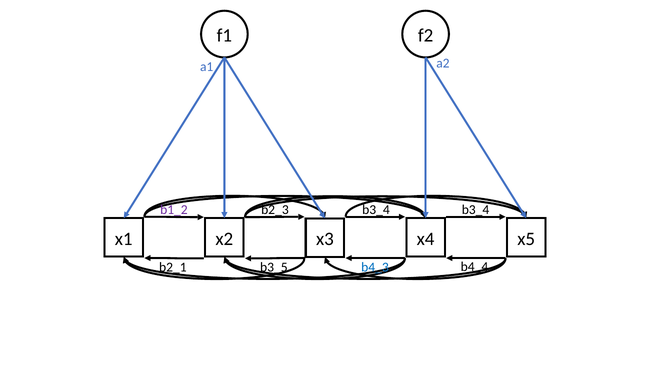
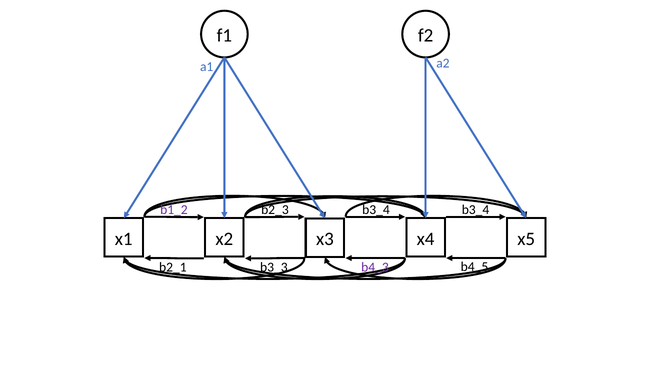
b4_4: b4_4 -> b4_5 (475, 267)
b3_5: b3_5 -> b3_3 (274, 267)
b4_3 colour: blue -> purple (375, 267)
